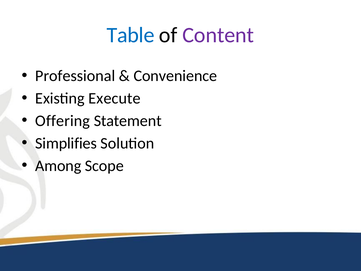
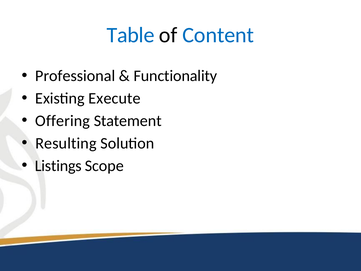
Content colour: purple -> blue (218, 35)
Convenience: Convenience -> Functionality (175, 76)
Simplifies: Simplifies -> Resulting (66, 143)
Among: Among -> Listings (58, 166)
